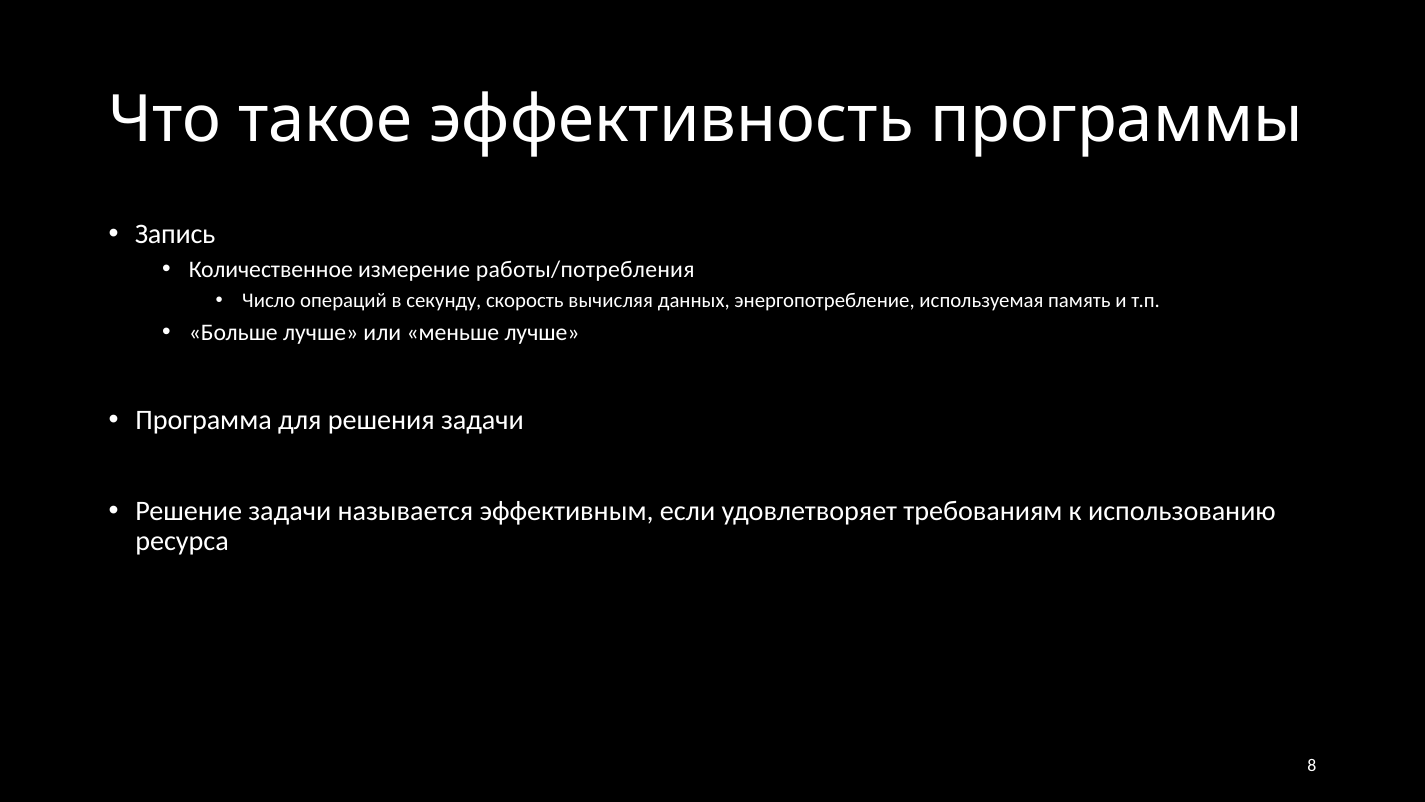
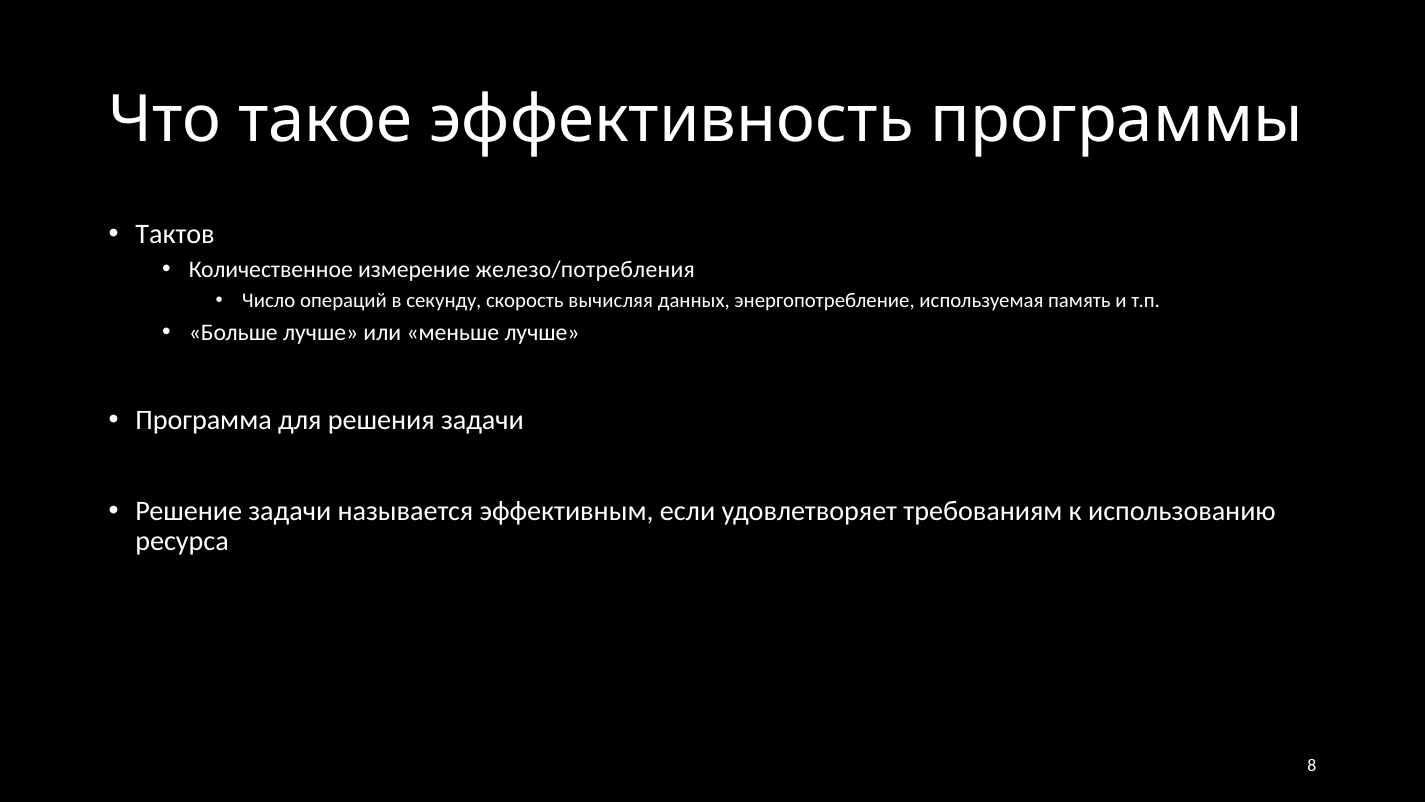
Запись: Запись -> Тактов (175, 234)
работы/потребления: работы/потребления -> железо/потребления (585, 269)
